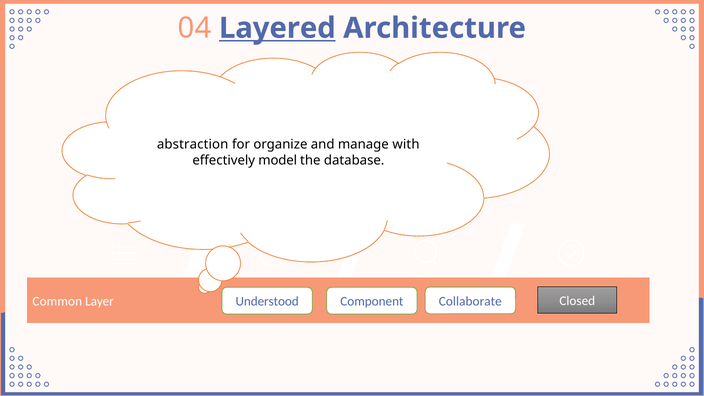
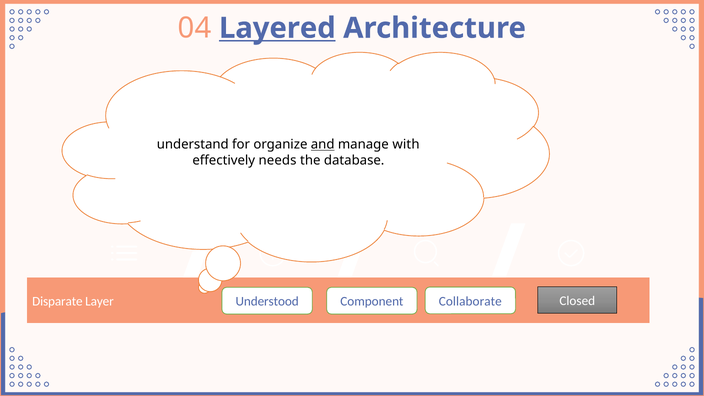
abstraction: abstraction -> understand (193, 145)
and underline: none -> present (323, 145)
model: model -> needs (278, 160)
Common: Common -> Disparate (57, 301)
